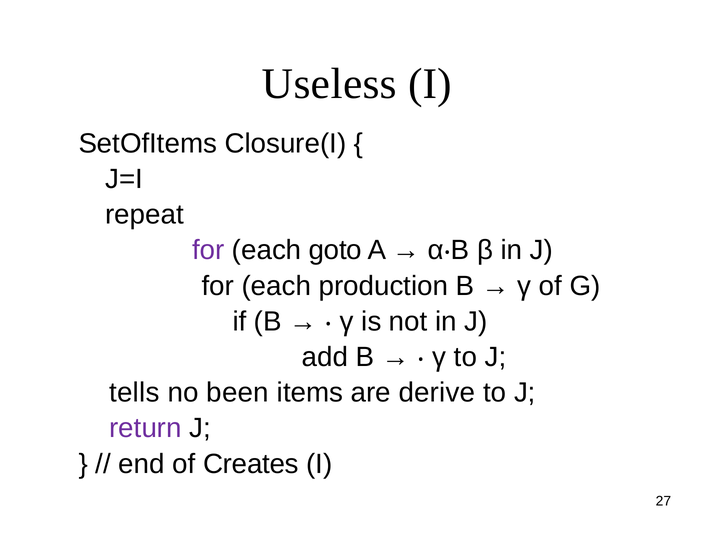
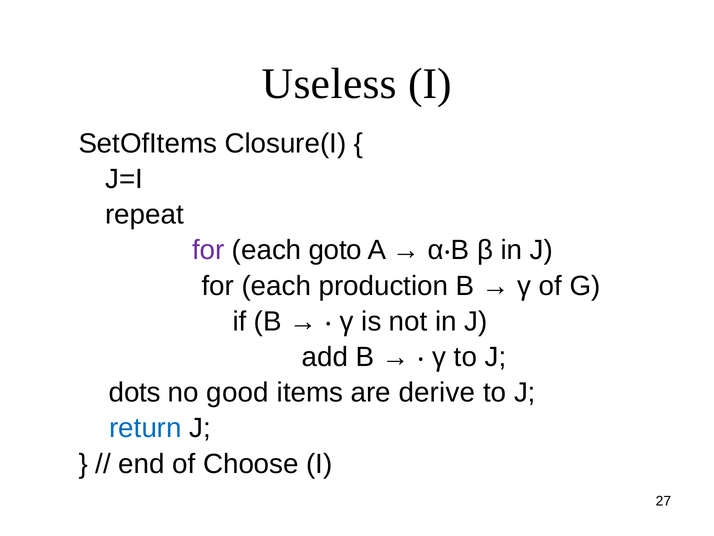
tells: tells -> dots (135, 392)
been: been -> good (238, 392)
return colour: purple -> blue (145, 428)
Creates: Creates -> Choose (251, 463)
